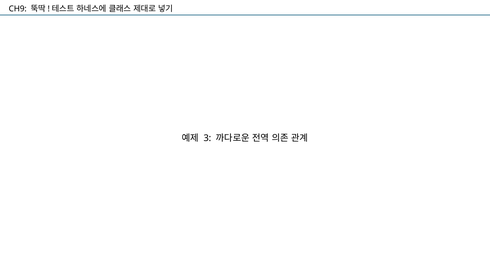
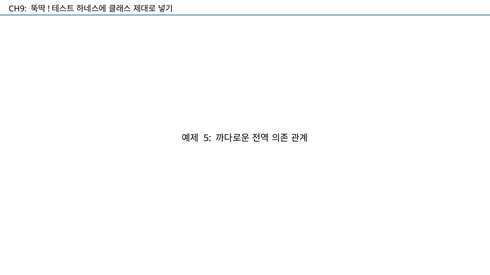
3: 3 -> 5 (207, 138)
